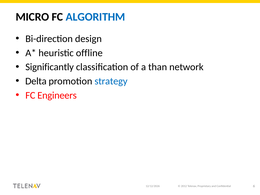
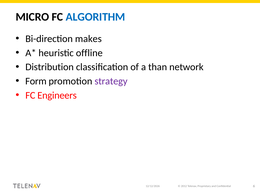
design: design -> makes (88, 39)
Significantly: Significantly -> Distribution (50, 67)
Delta: Delta -> Form (36, 81)
strategy colour: blue -> purple (111, 81)
